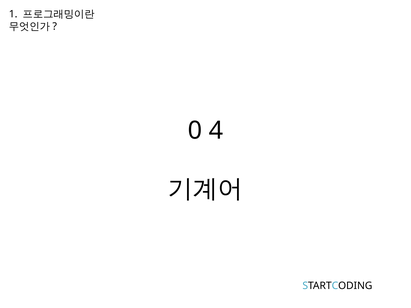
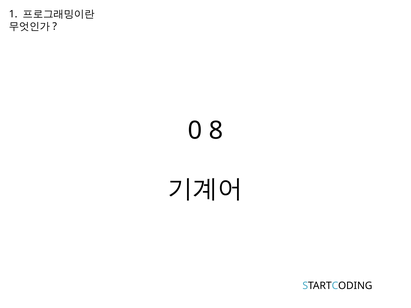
4: 4 -> 8 (216, 131)
